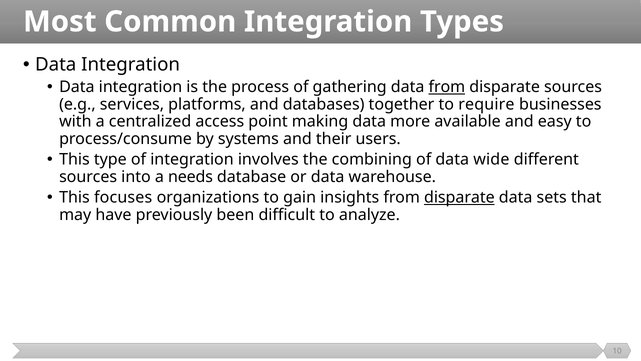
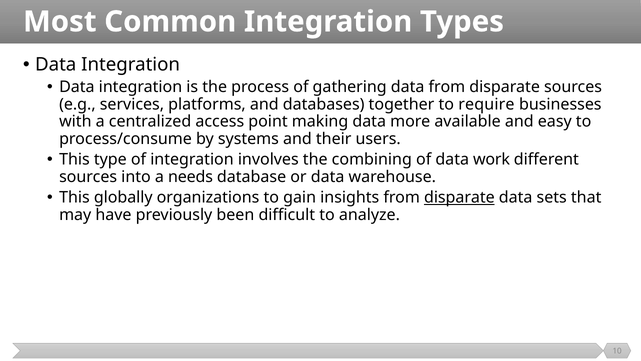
from underline: present -> none (447, 87)
wide: wide -> work (492, 159)
focuses: focuses -> globally (123, 197)
